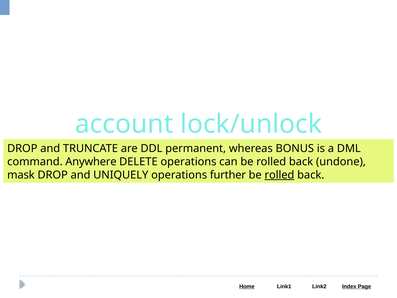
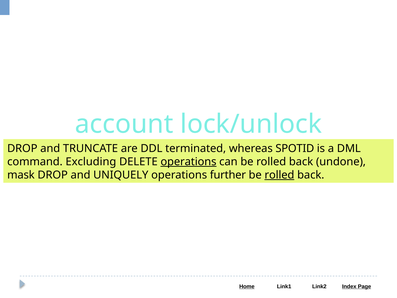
permanent: permanent -> terminated (196, 148)
BONUS: BONUS -> SPOTID (295, 148)
Anywhere: Anywhere -> Excluding (91, 162)
operations underline: none -> present (188, 162)
